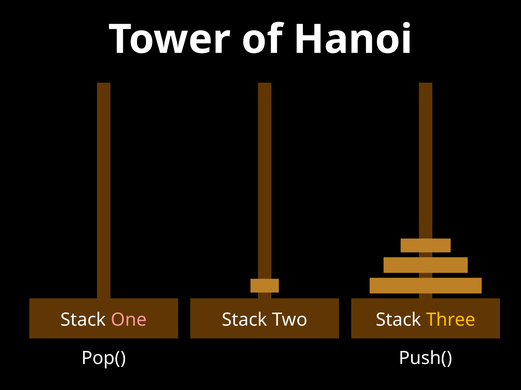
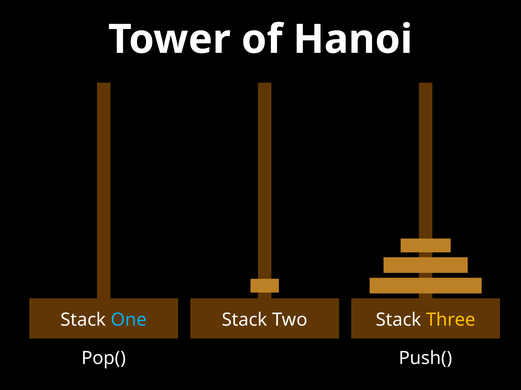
One colour: pink -> light blue (129, 320)
